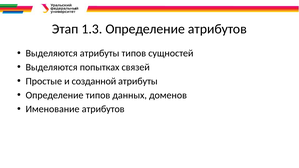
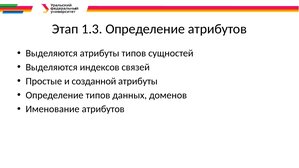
попытках: попытках -> индексов (100, 67)
